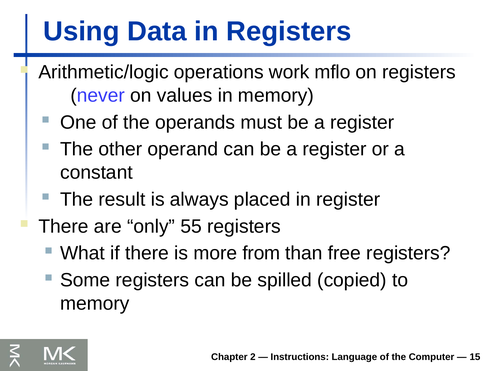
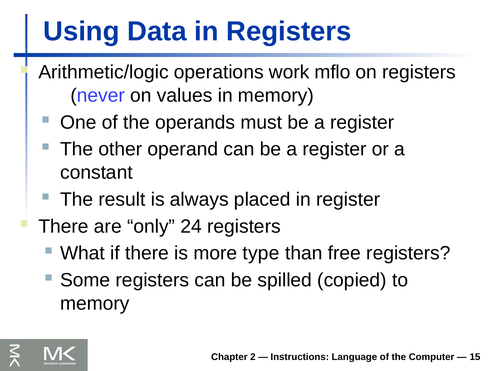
55: 55 -> 24 (191, 226)
from: from -> type (261, 253)
